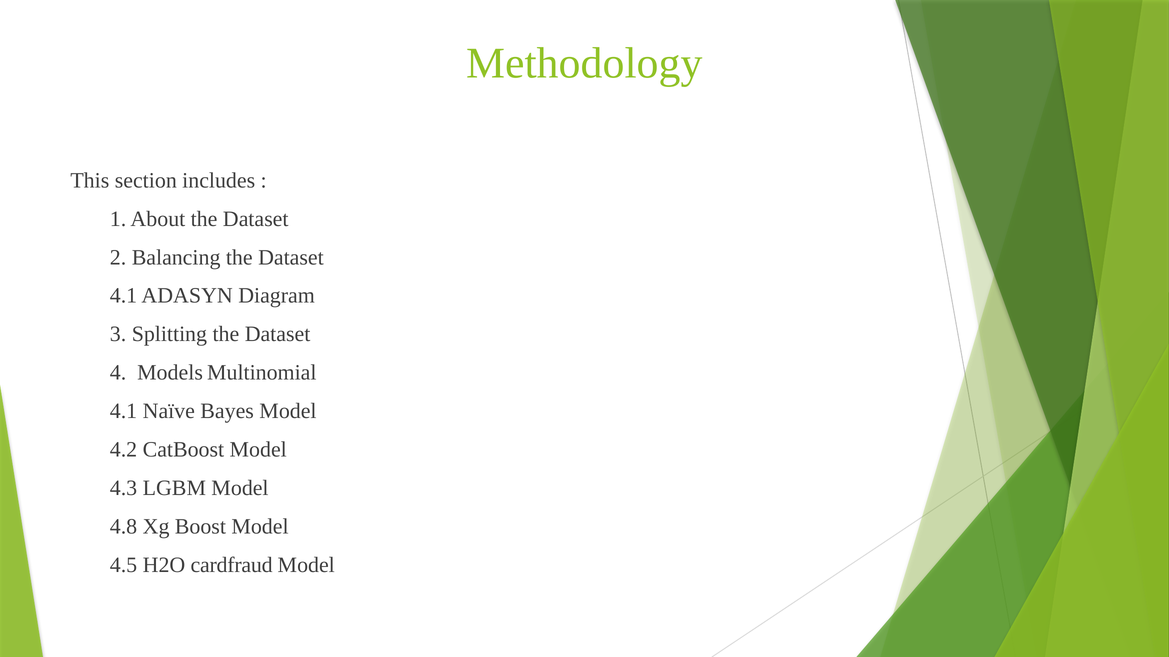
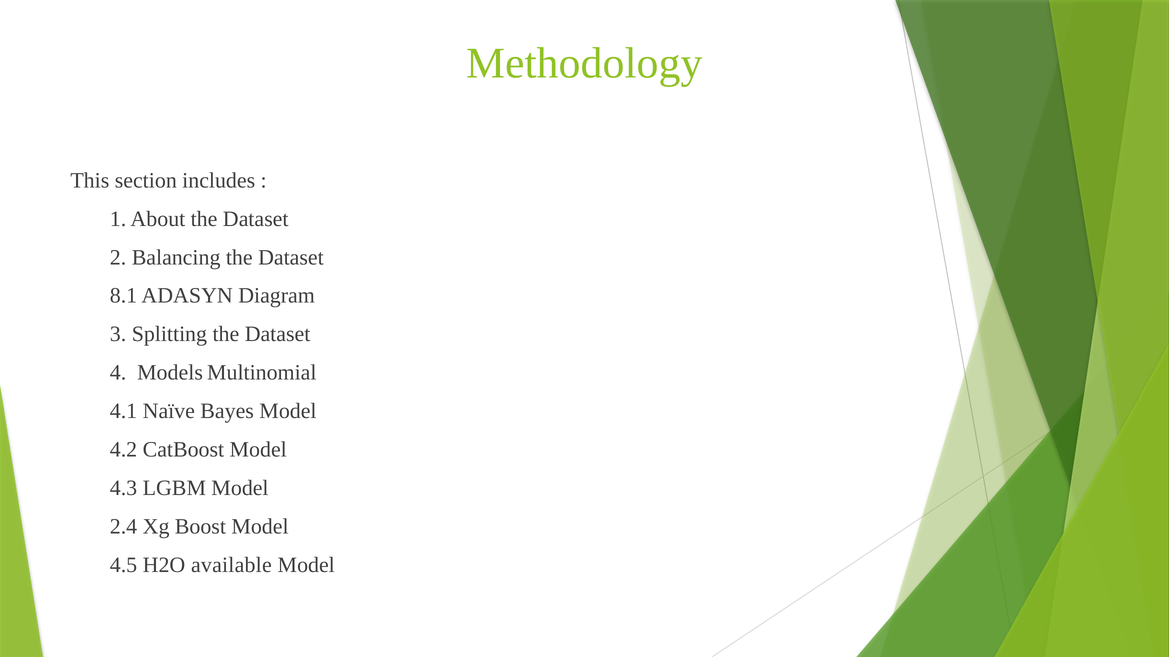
4.1: 4.1 -> 8.1 (124, 296)
4.8: 4.8 -> 2.4 (124, 527)
cardfraud: cardfraud -> available (231, 565)
